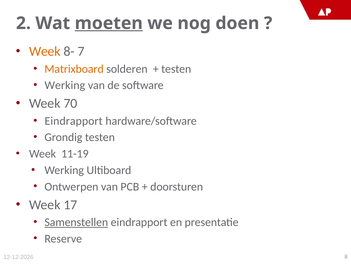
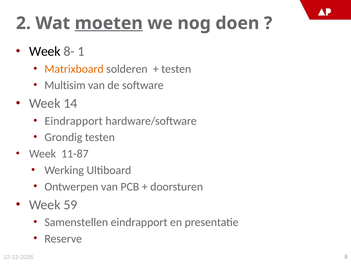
Week colour: orange -> black (45, 51)
7: 7 -> 1 (81, 51)
Werking: Werking -> Multisim (65, 85)
70: 70 -> 14 (70, 103)
11-19: 11-19 -> 11-87 (75, 153)
17: 17 -> 59 (70, 204)
Samenstellen underline: present -> none (76, 222)
